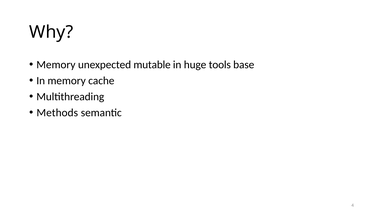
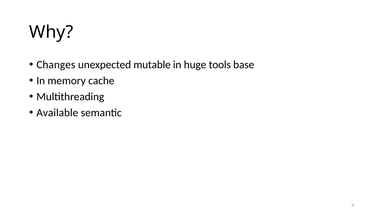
Memory: Memory -> Changes (56, 65)
Methods: Methods -> Available (57, 113)
